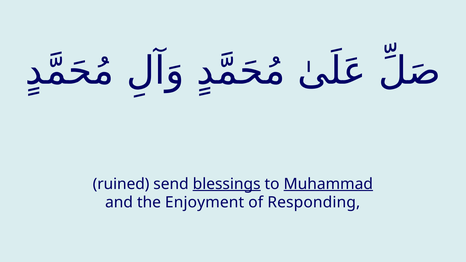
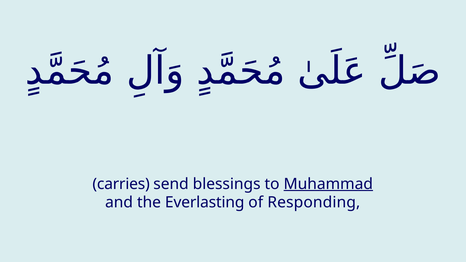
ruined: ruined -> carries (121, 184)
blessings underline: present -> none (227, 184)
Enjoyment: Enjoyment -> Everlasting (205, 203)
